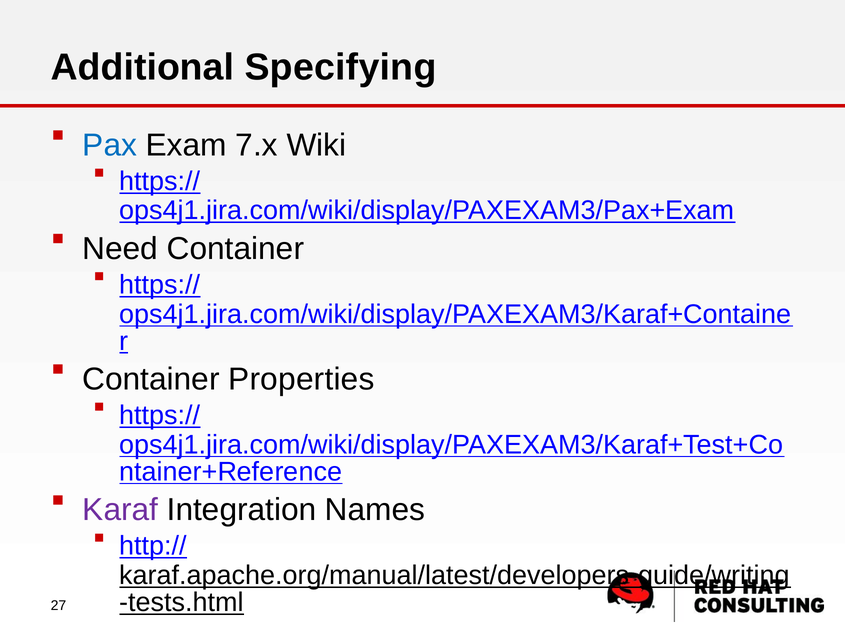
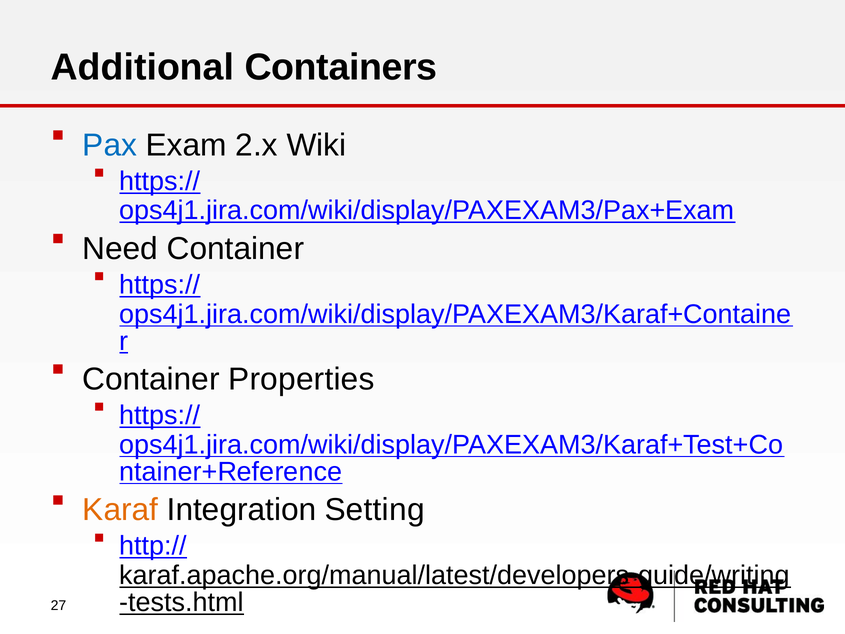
Specifying: Specifying -> Containers (341, 67)
7.x: 7.x -> 2.x (257, 145)
Karaf colour: purple -> orange (120, 510)
Names: Names -> Setting (375, 510)
